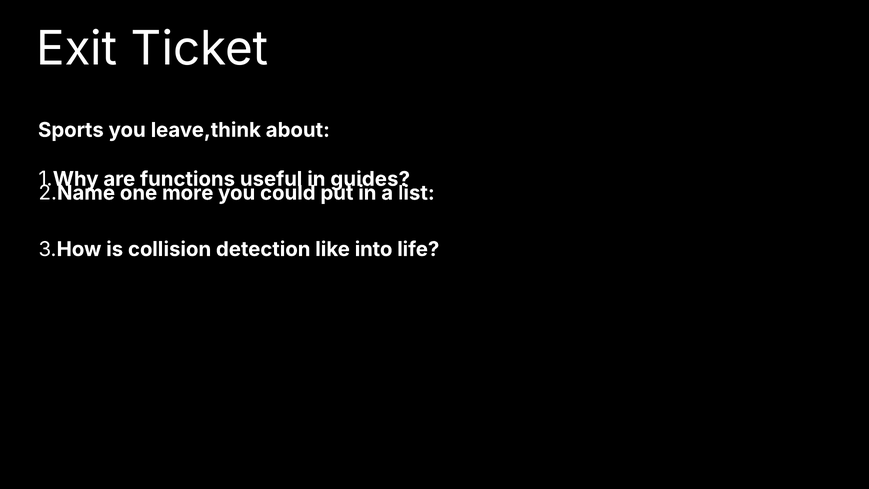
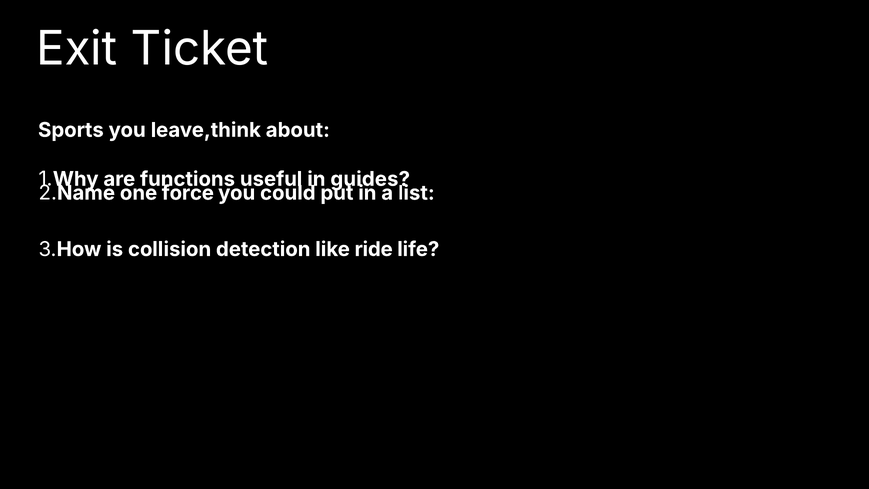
more: more -> force (188, 193)
into: into -> ride (374, 249)
